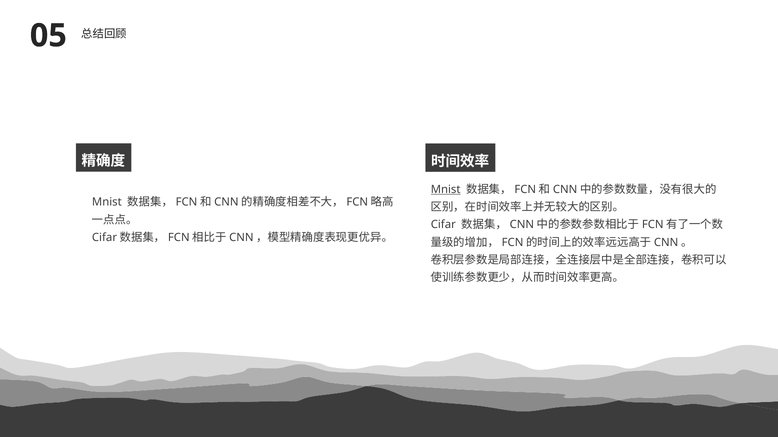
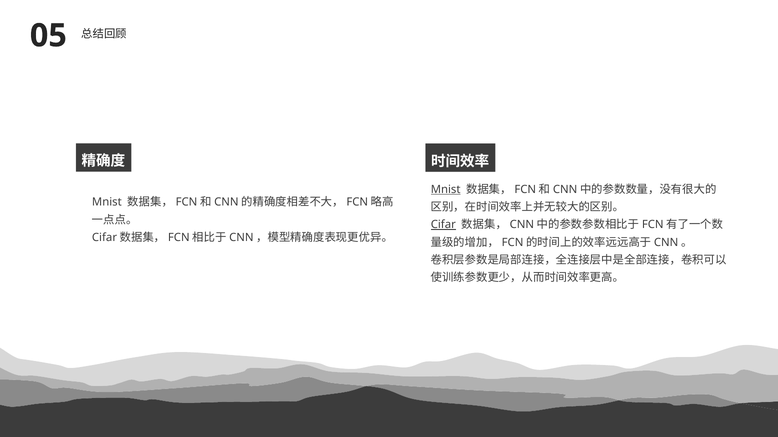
Cifar underline: none -> present (443, 225)
